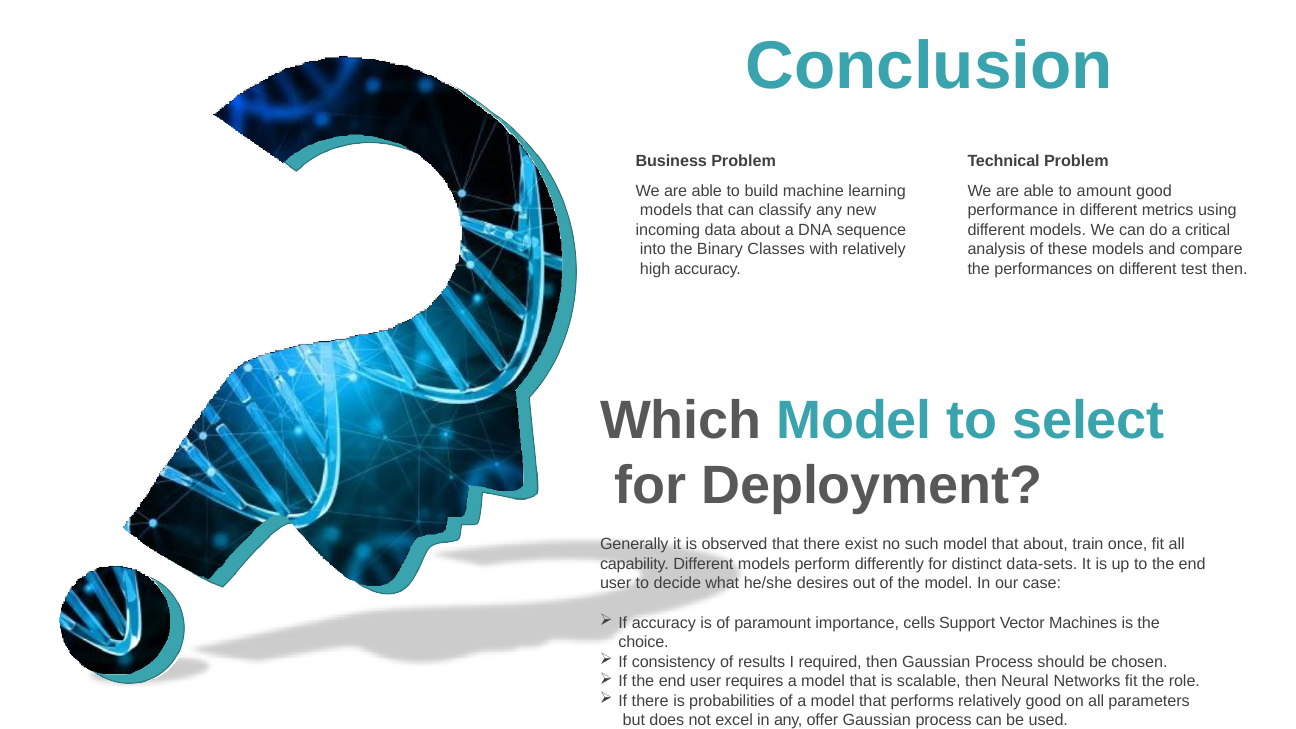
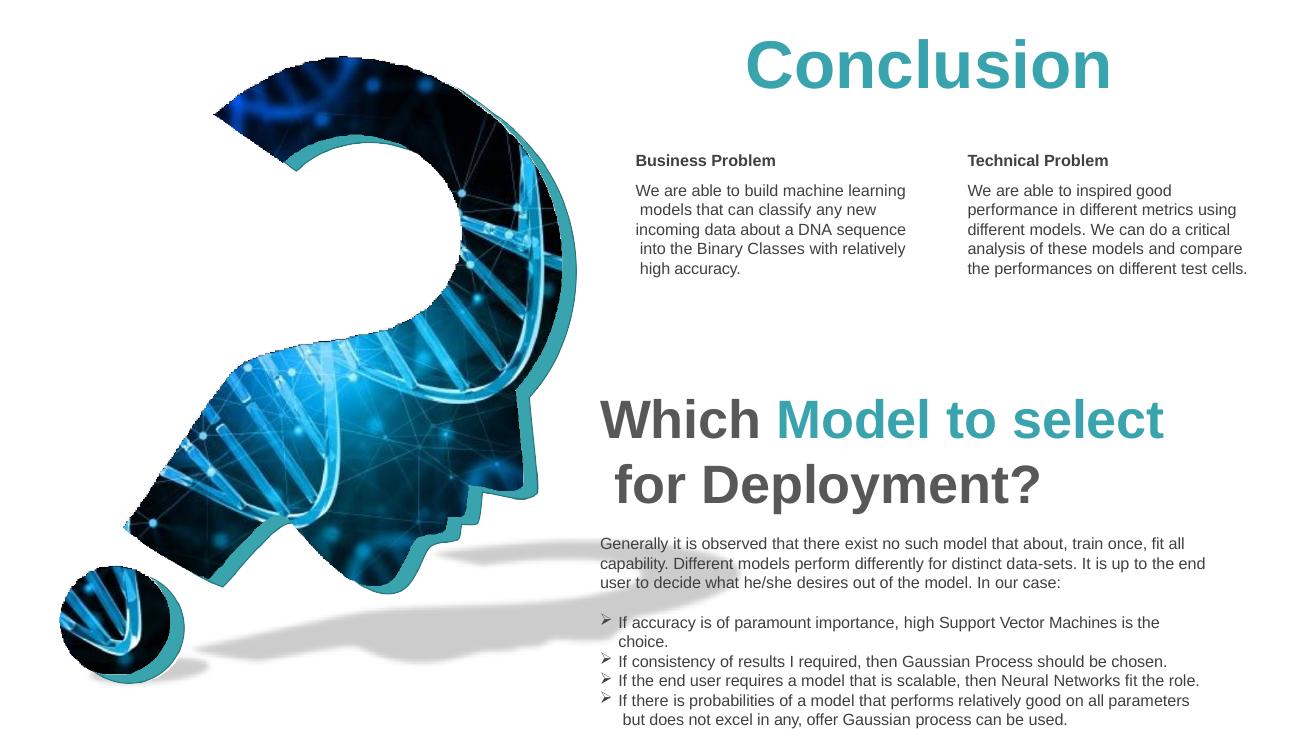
amount: amount -> inspired (1104, 191)
test then: then -> cells (1230, 269)
importance cells: cells -> high (919, 623)
